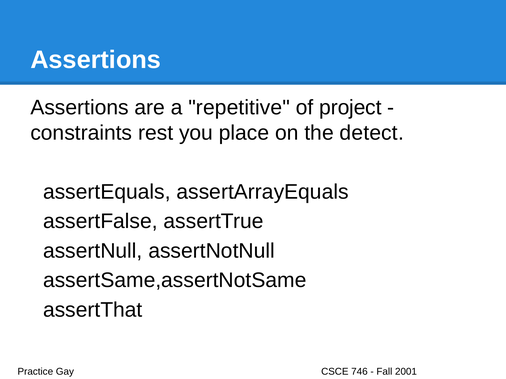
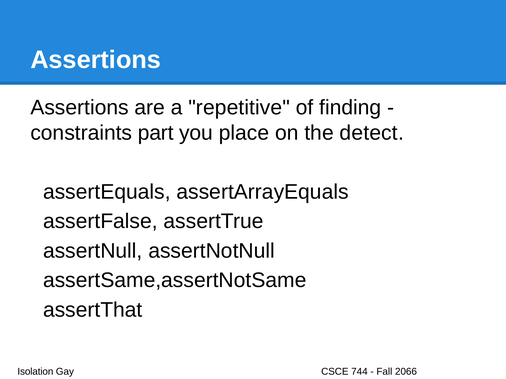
project: project -> finding (350, 108)
rest: rest -> part (156, 133)
Practice: Practice -> Isolation (35, 372)
746: 746 -> 744 (359, 372)
2001: 2001 -> 2066 (406, 372)
